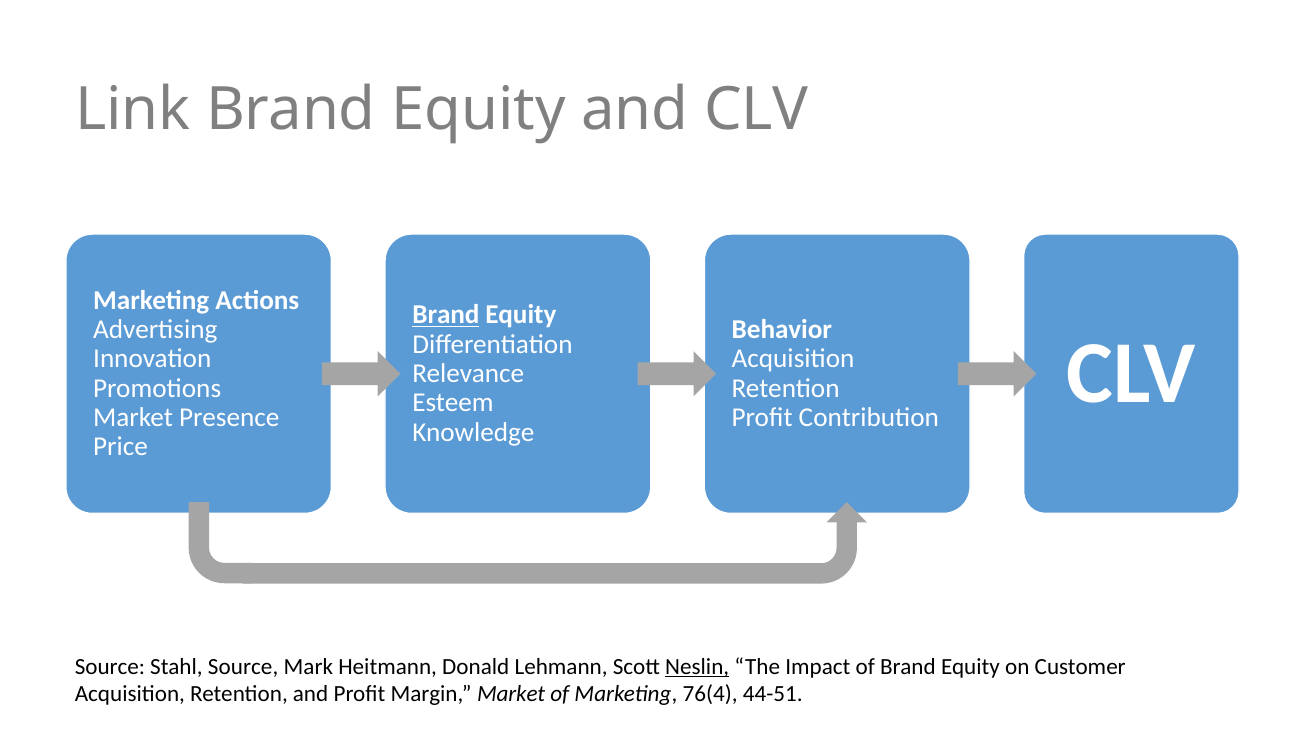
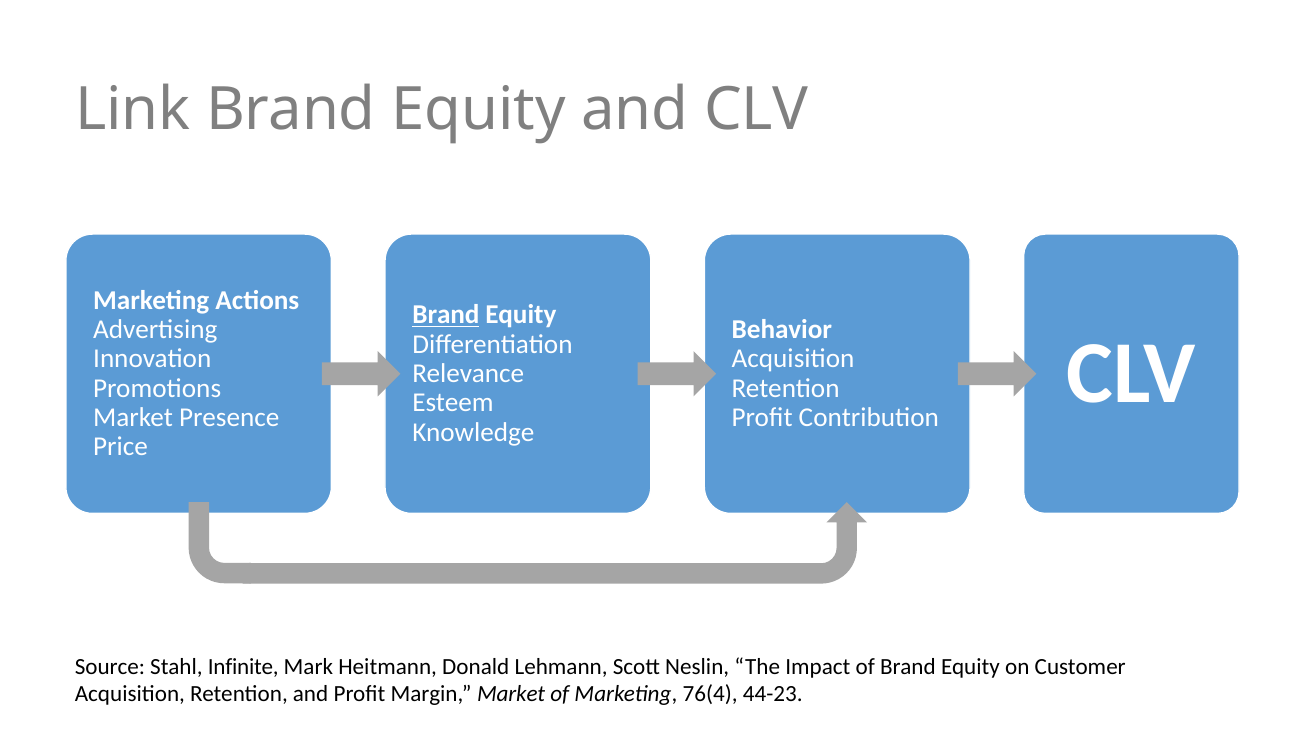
Stahl Source: Source -> Infinite (243, 667)
Neslin underline: present -> none (697, 667)
44-51: 44-51 -> 44-23 (773, 694)
